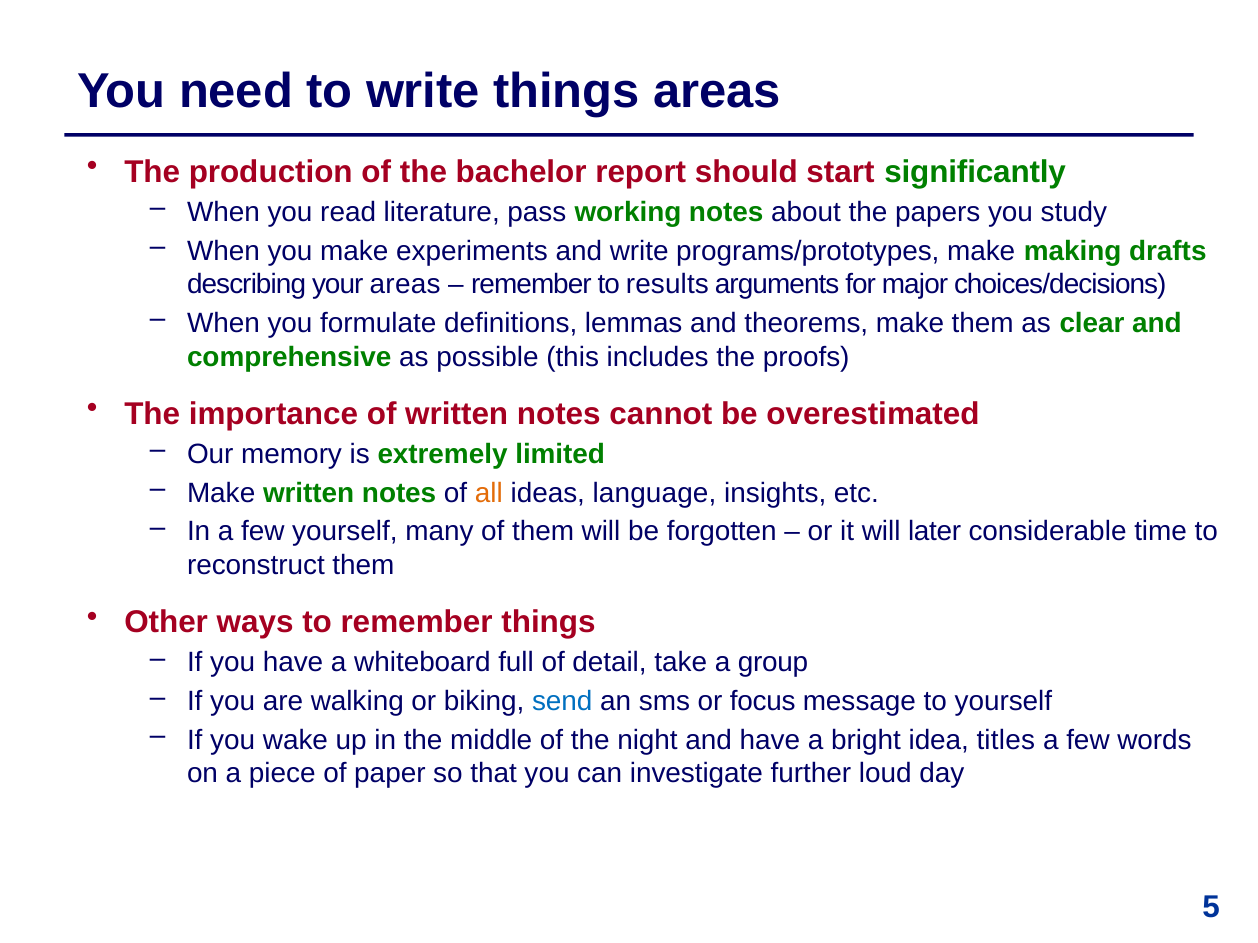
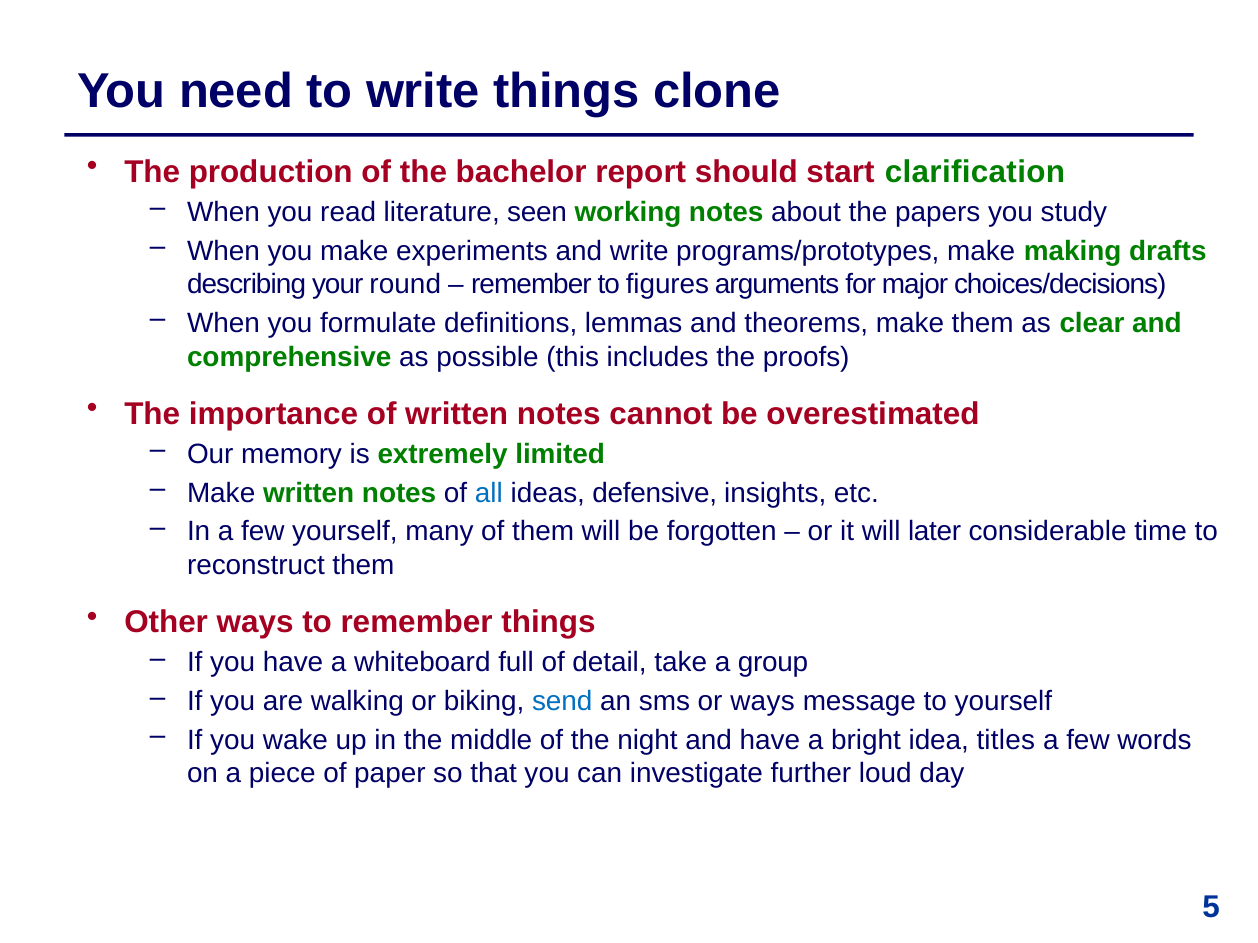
things areas: areas -> clone (717, 91)
significantly: significantly -> clarification (975, 172)
pass: pass -> seen (537, 212)
your areas: areas -> round (405, 285)
results: results -> figures (667, 285)
all colour: orange -> blue (489, 493)
language: language -> defensive (655, 493)
or focus: focus -> ways (763, 702)
